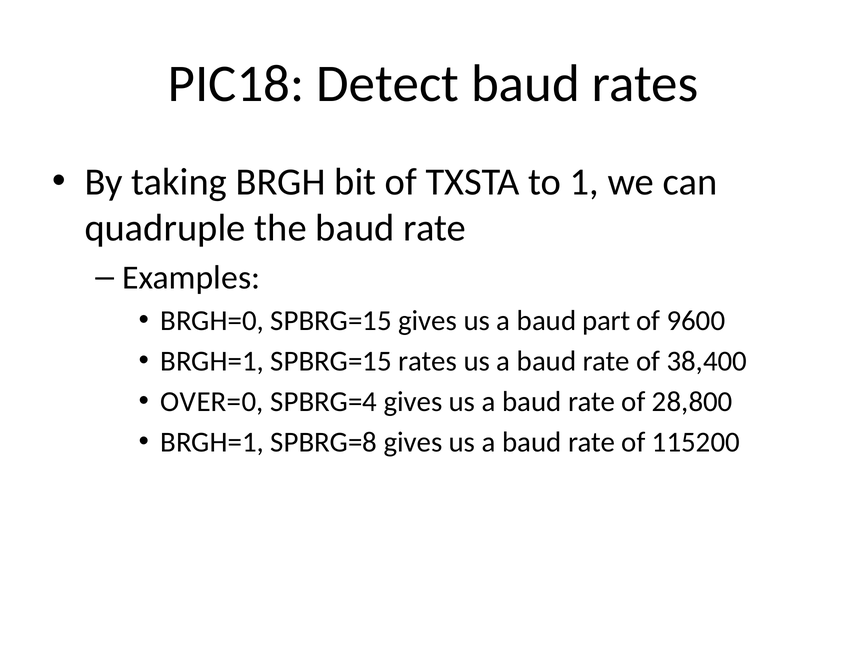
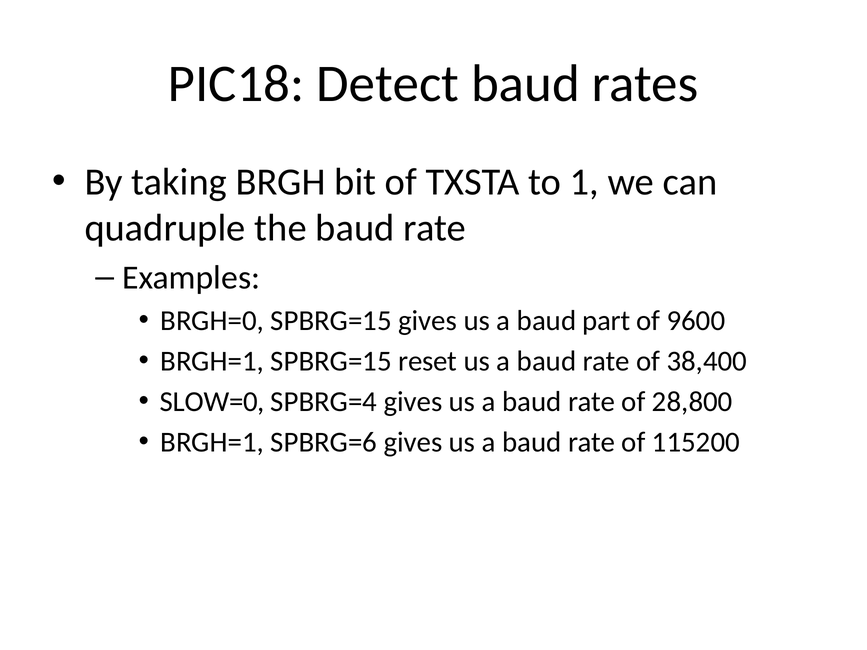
SPBRG=15 rates: rates -> reset (428, 361)
OVER=0: OVER=0 -> SLOW=0 (212, 402)
SPBRG=8: SPBRG=8 -> SPBRG=6 (324, 442)
